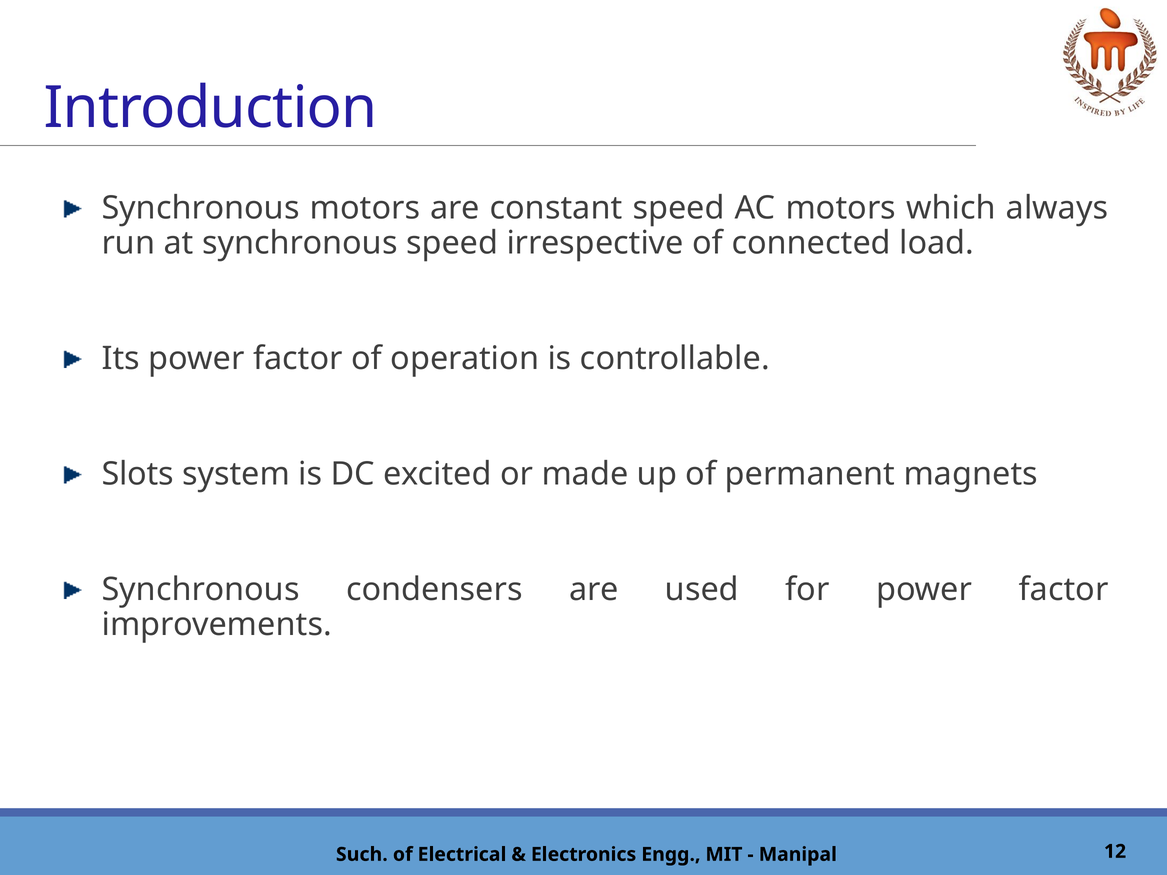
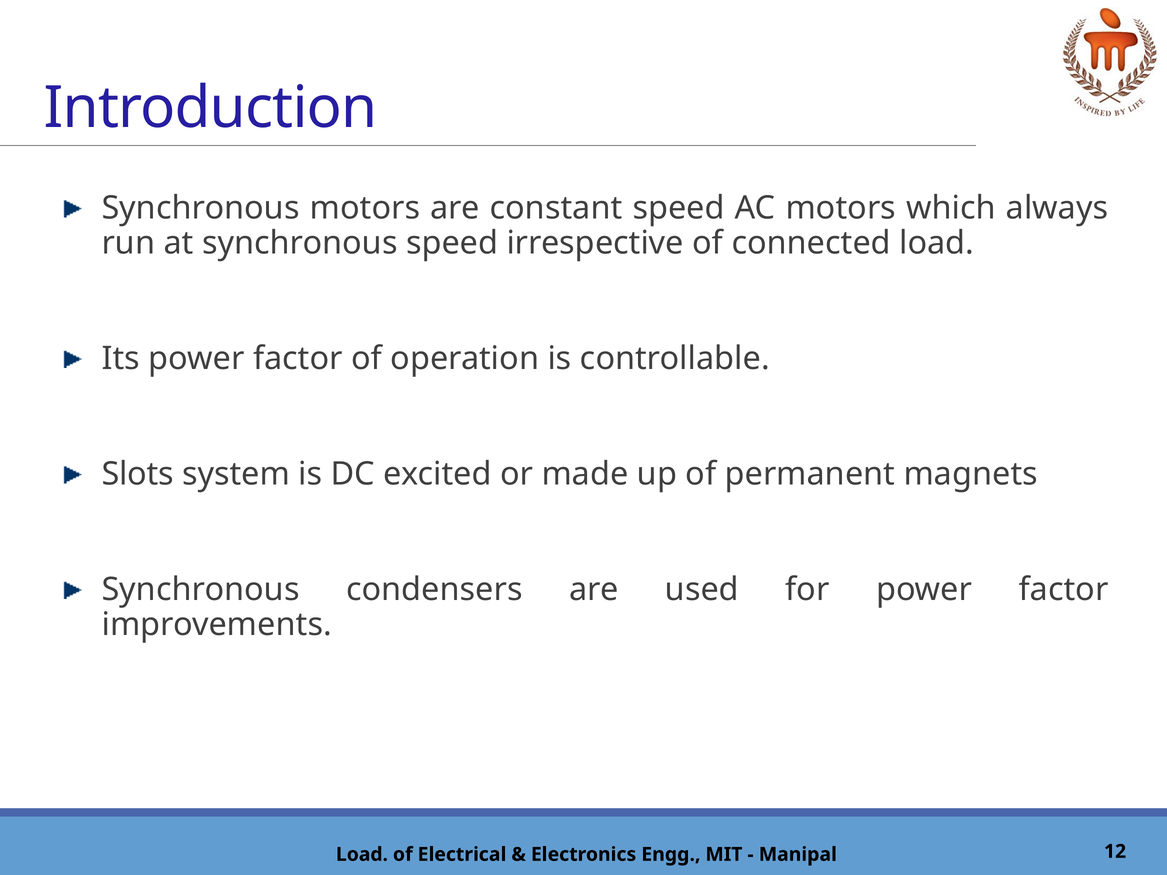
Such: Such -> Load (362, 855)
